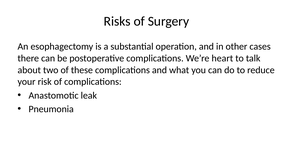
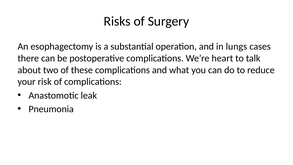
other: other -> lungs (236, 46)
